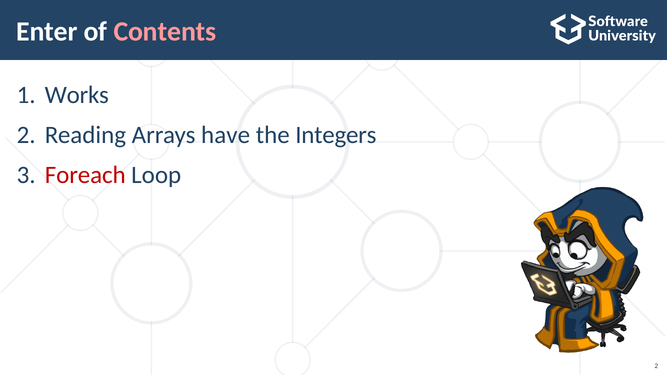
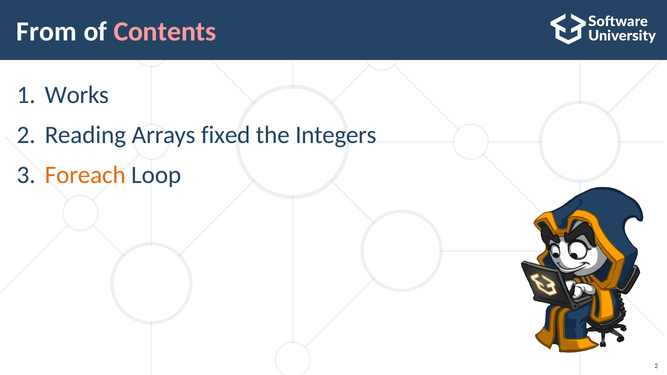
Enter: Enter -> From (47, 32)
have: have -> fixed (226, 135)
Foreach colour: red -> orange (85, 175)
